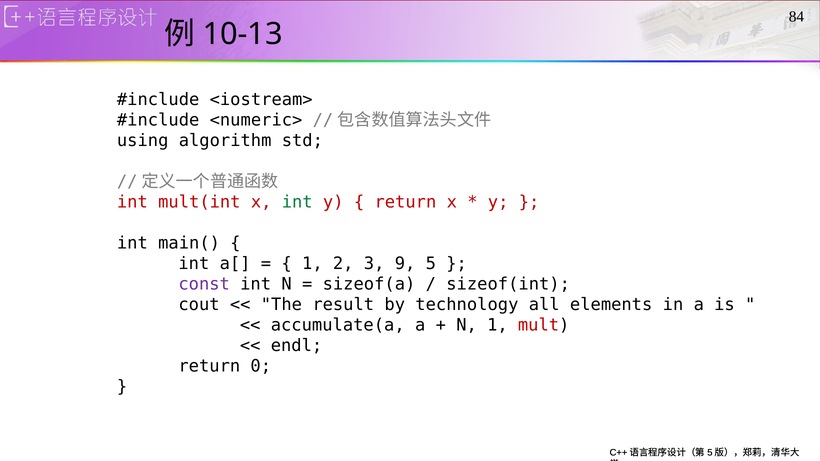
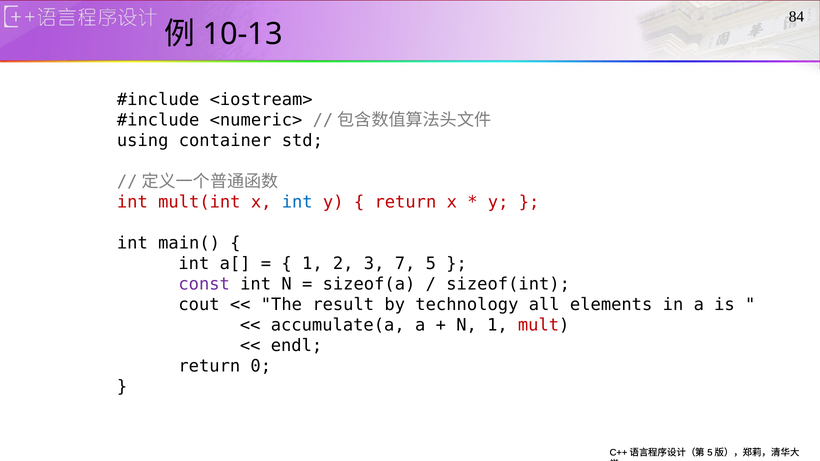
algorithm: algorithm -> container (225, 141)
int colour: green -> blue (297, 202)
9: 9 -> 7 (405, 264)
